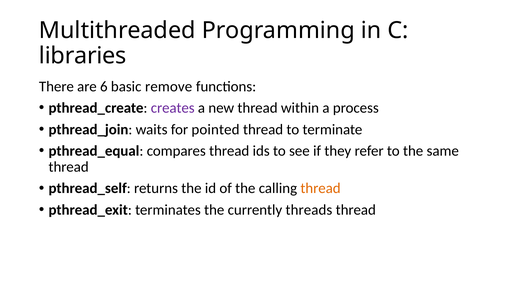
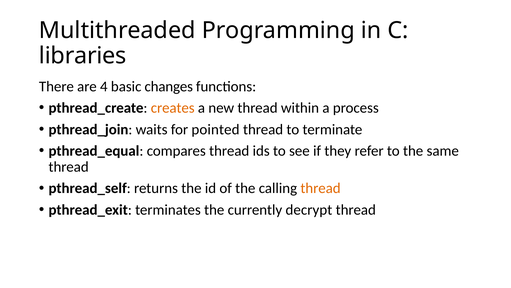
6: 6 -> 4 (104, 86)
remove: remove -> changes (169, 86)
creates colour: purple -> orange (173, 108)
threads: threads -> decrypt (309, 209)
